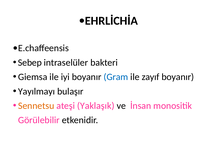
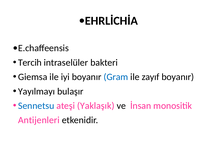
Sebep: Sebep -> Tercih (30, 63)
Sennetsu colour: orange -> blue (36, 106)
Görülebilir: Görülebilir -> Antijenleri (39, 121)
